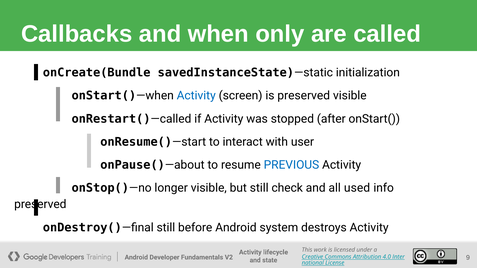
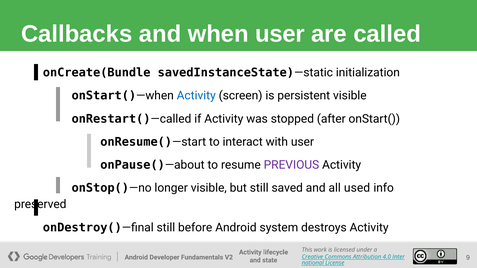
when only: only -> user (280, 34)
is preserved: preserved -> persistent (304, 96)
PREVIOUS colour: blue -> purple (291, 165)
check: check -> saved (287, 188)
